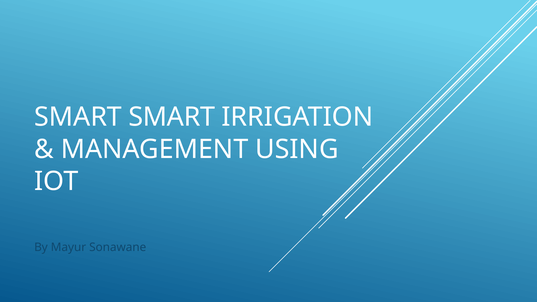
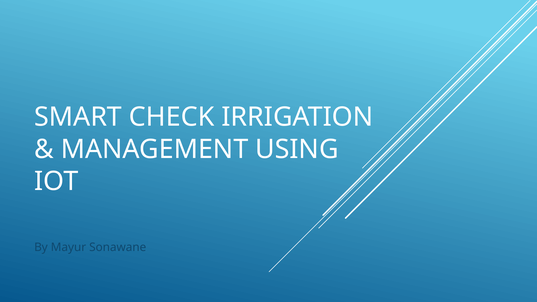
SMART SMART: SMART -> CHECK (172, 117)
